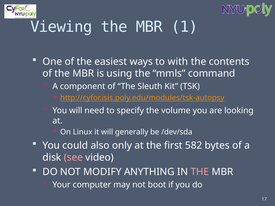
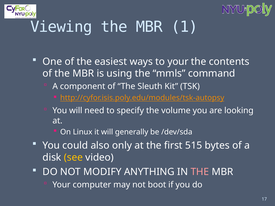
to with: with -> your (178, 62)
582: 582 -> 515 (194, 146)
see colour: pink -> yellow (73, 158)
